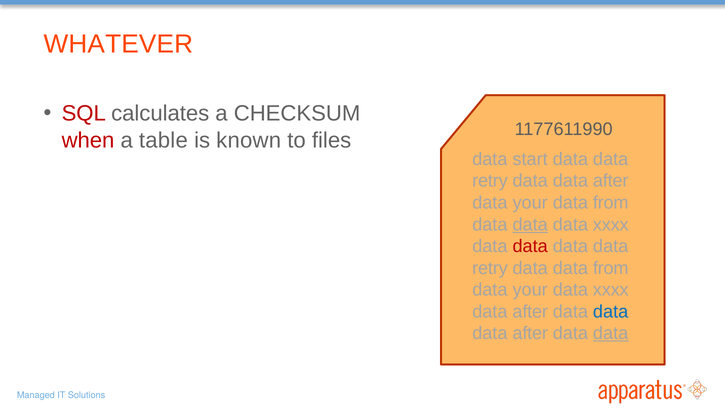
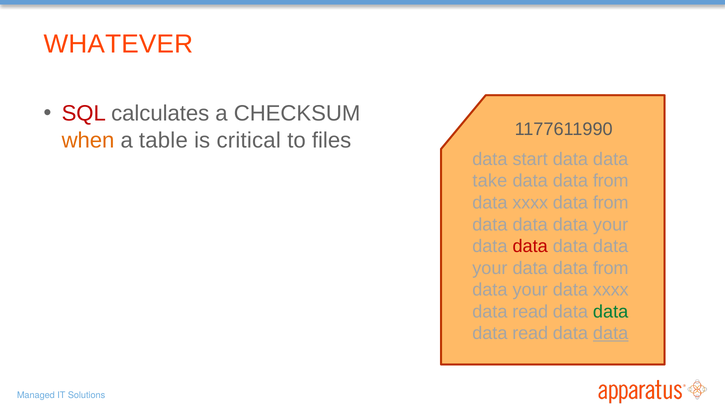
when colour: red -> orange (88, 140)
known: known -> critical (249, 140)
retry: retry -> take (490, 181)
after: after -> from (611, 181)
your: your -> xxxx (530, 203)
data underline: present -> none (530, 224)
xxxx: xxxx -> your (611, 224)
retry: retry -> your (490, 268)
after: after -> read (530, 311)
data colour: blue -> green (611, 311)
after: after -> read (530, 333)
